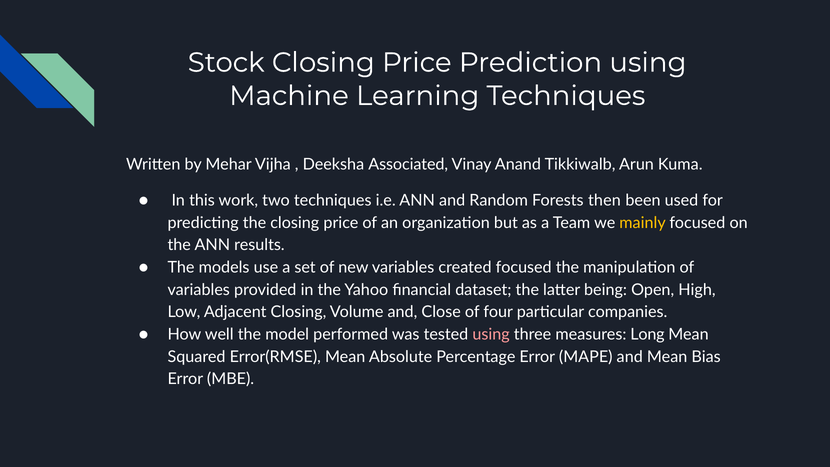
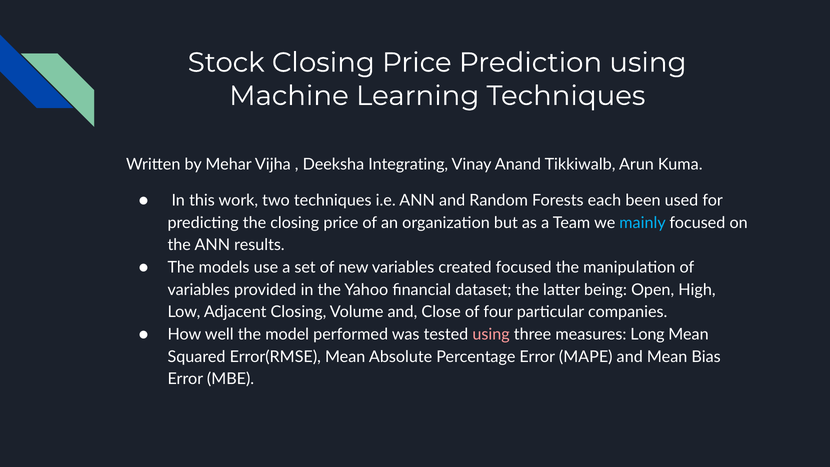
Associated: Associated -> Integrating (408, 164)
then: then -> each (604, 200)
mainly colour: yellow -> light blue (643, 223)
